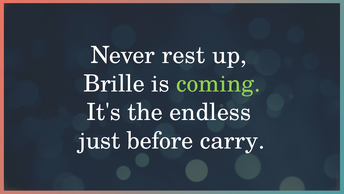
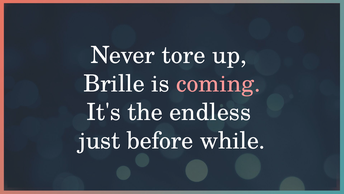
rest: rest -> tore (183, 55)
coming colour: light green -> pink (218, 84)
carry: carry -> while (233, 140)
